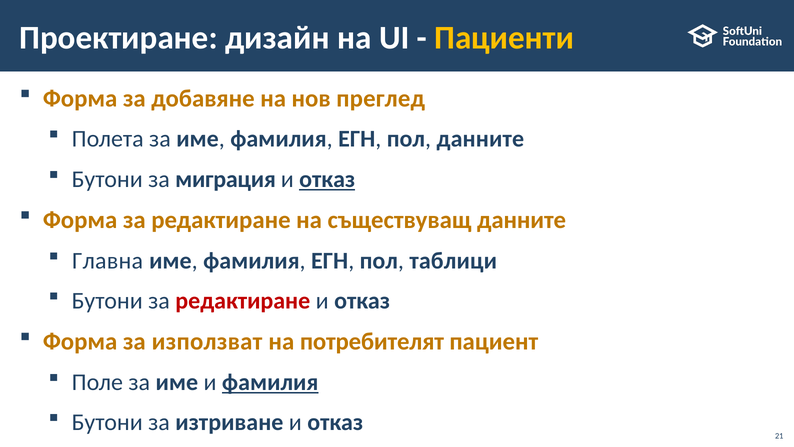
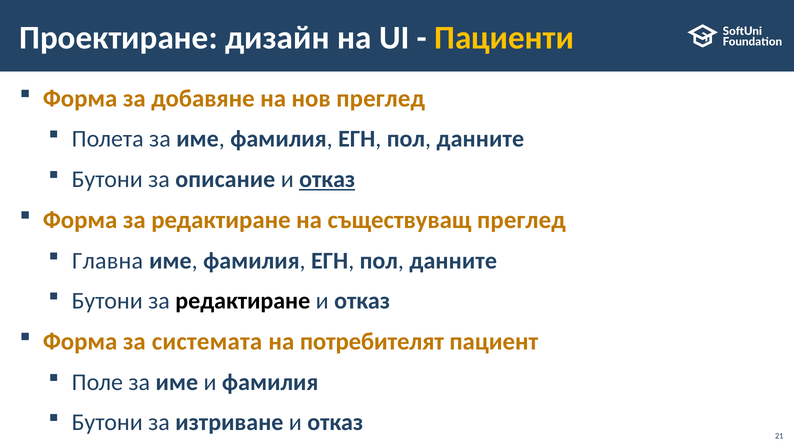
миграция: миграция -> описание (225, 179)
съществуващ данните: данните -> преглед (521, 220)
таблици: таблици -> данните (453, 260)
редактиране colour: red -> black (243, 301)
използват: използват -> системата (207, 341)
фамилия underline: present -> none (270, 382)
